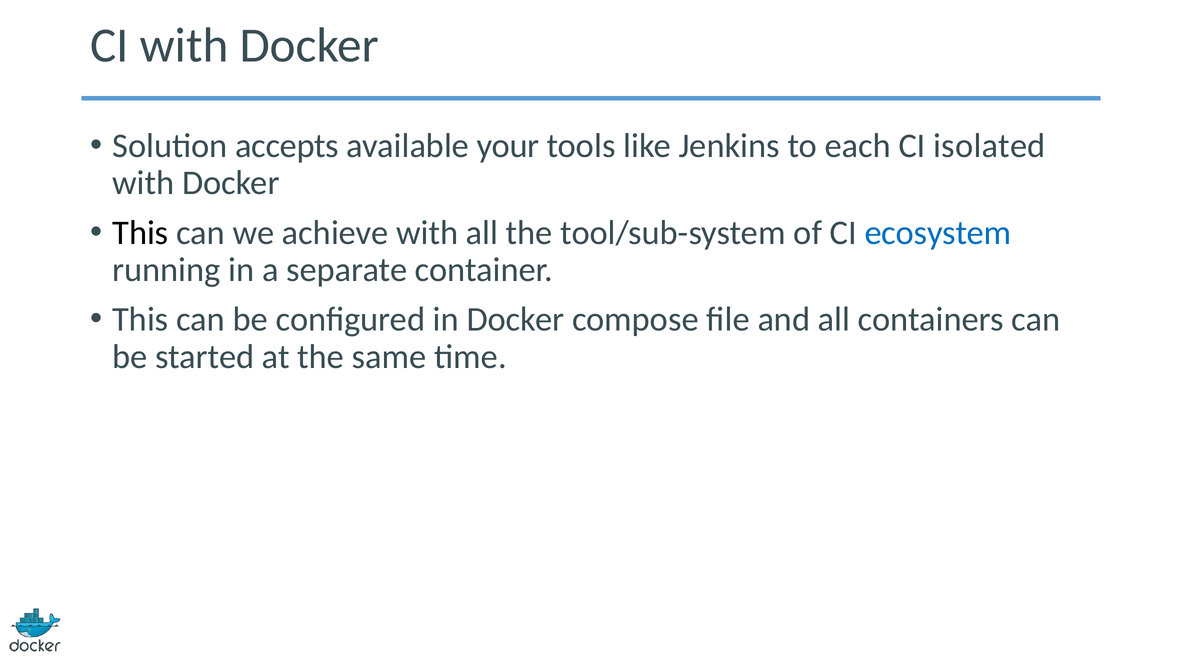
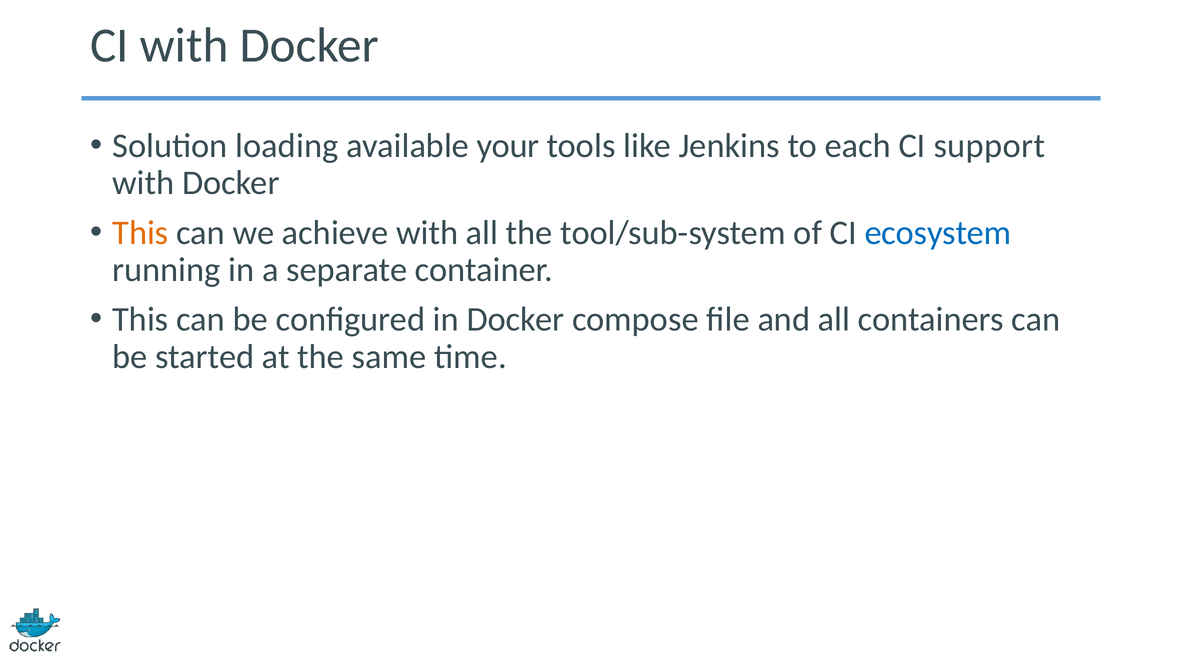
accepts: accepts -> loading (287, 146)
isolated: isolated -> support (989, 146)
This colour: black -> orange (140, 233)
